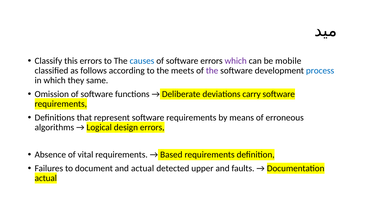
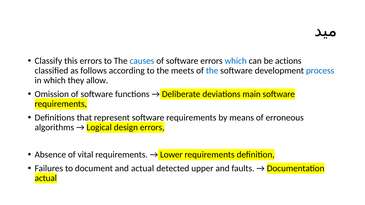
which colour: purple -> blue (236, 61)
mobile: mobile -> actions (288, 61)
the colour: purple -> blue (212, 71)
same: same -> allow (97, 81)
carry: carry -> main (252, 94)
Based: Based -> Lower (171, 155)
